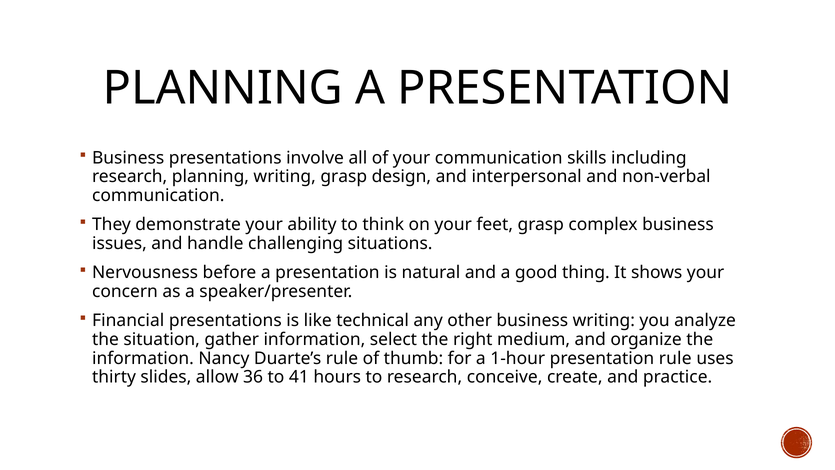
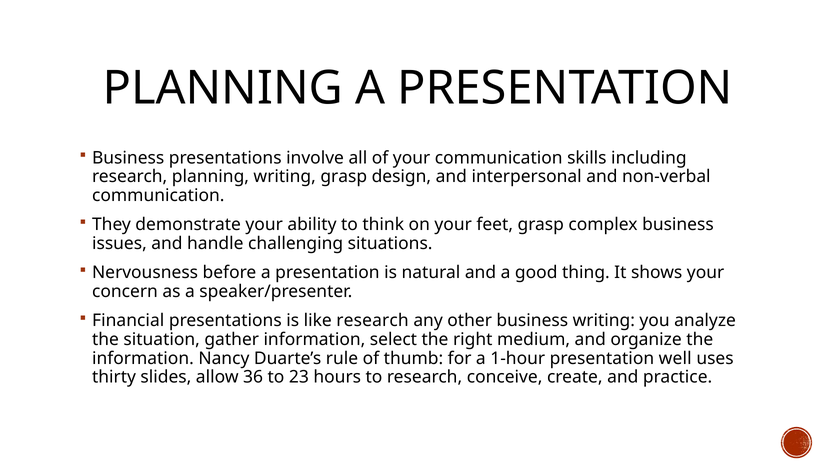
like technical: technical -> research (373, 321)
presentation rule: rule -> well (675, 358)
41: 41 -> 23 (299, 377)
